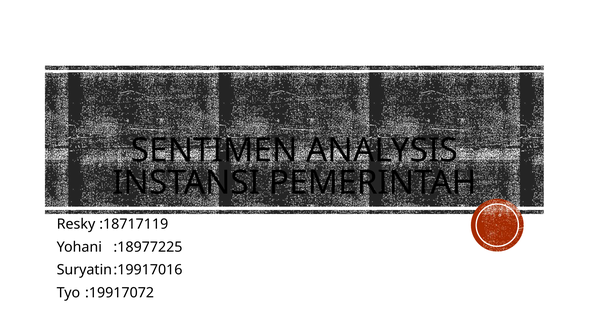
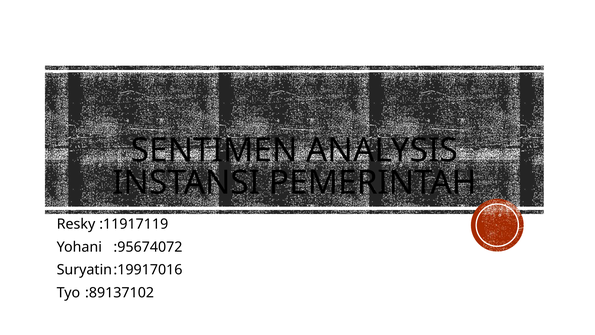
:18717119: :18717119 -> :11917119 (134, 224)
:18977225: :18977225 -> :95674072 (148, 247)
:19917072: :19917072 -> :89137102 (120, 293)
